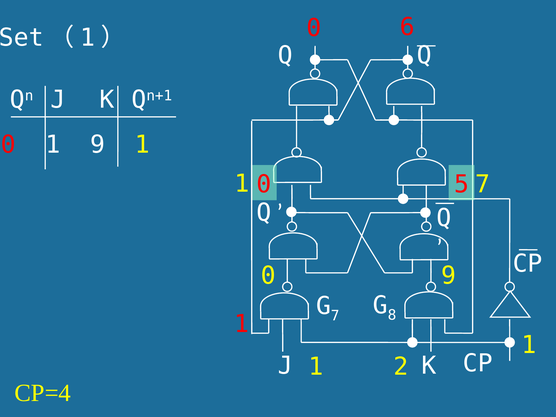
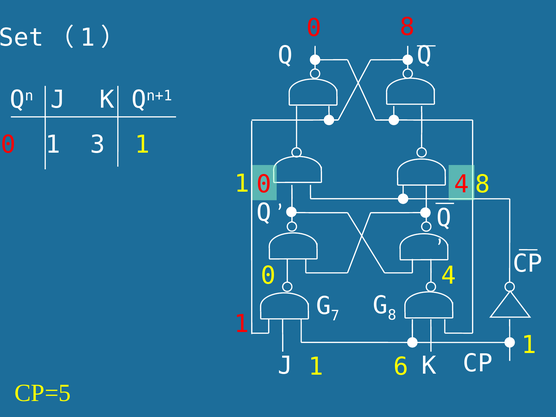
0 6: 6 -> 8 (407, 27)
1 9: 9 -> 3 (98, 145)
1 7: 7 -> 8 (483, 184)
5: 5 -> 4 (462, 184)
9: 9 -> 4 (449, 276)
2: 2 -> 6 (401, 367)
CP=4: CP=4 -> CP=5 (43, 393)
